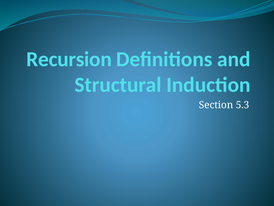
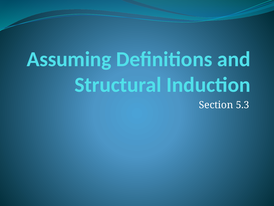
Recursion: Recursion -> Assuming (69, 59)
